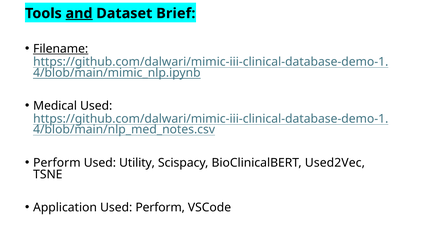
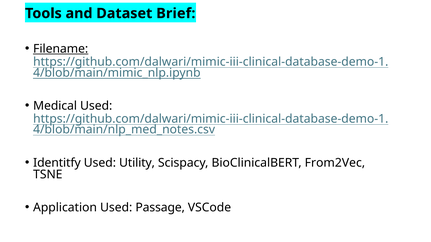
and underline: present -> none (79, 13)
Perform: Perform -> Identitfy (57, 163)
Used2Vec: Used2Vec -> From2Vec (335, 163)
Used Perform: Perform -> Passage (160, 208)
